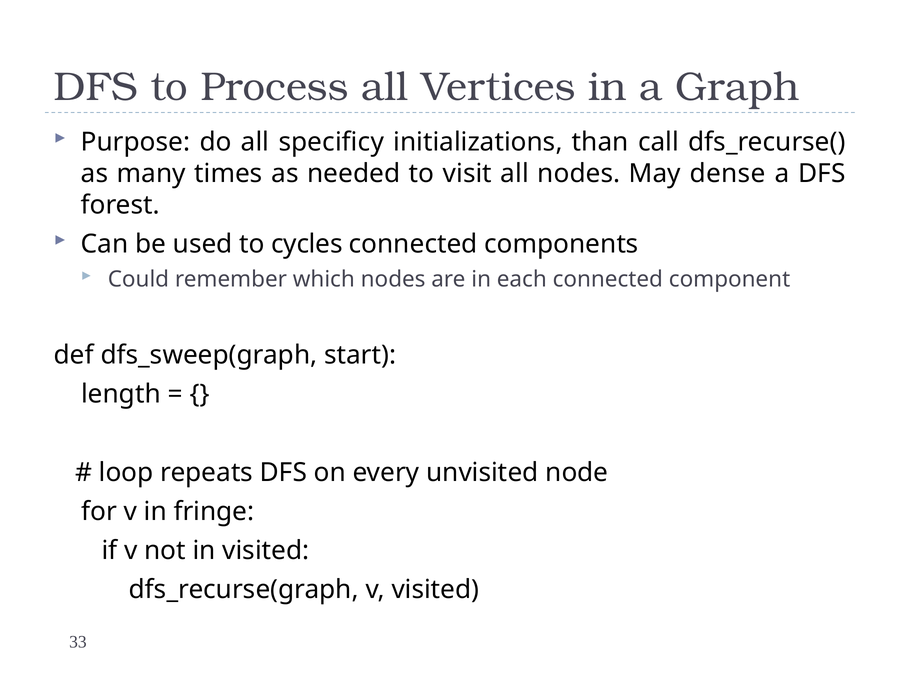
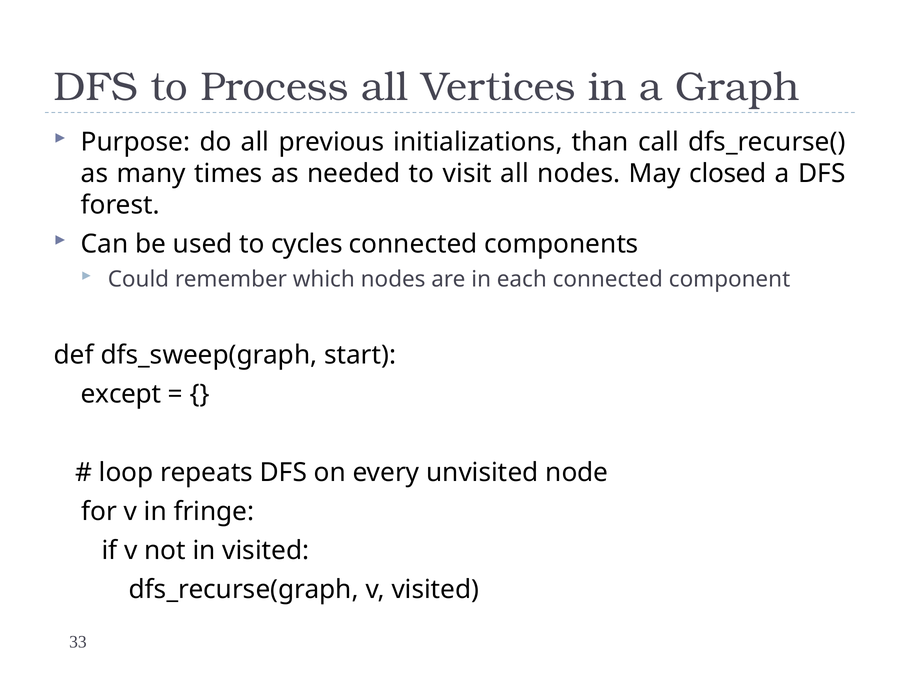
specificy: specificy -> previous (331, 142)
dense: dense -> closed (728, 174)
length: length -> except (121, 394)
